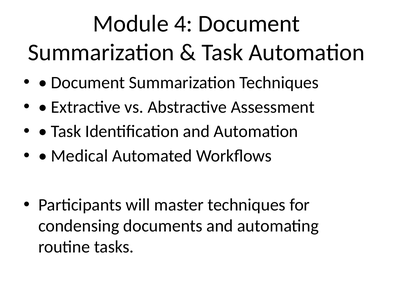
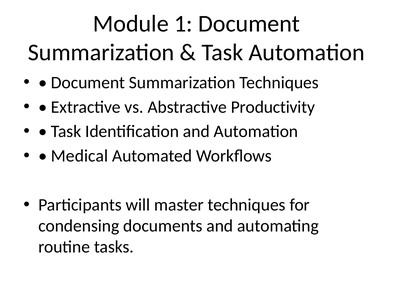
4: 4 -> 1 (183, 24)
Assessment: Assessment -> Productivity (273, 107)
